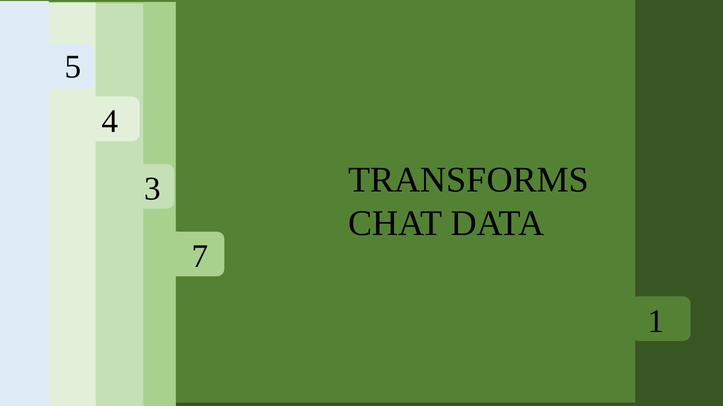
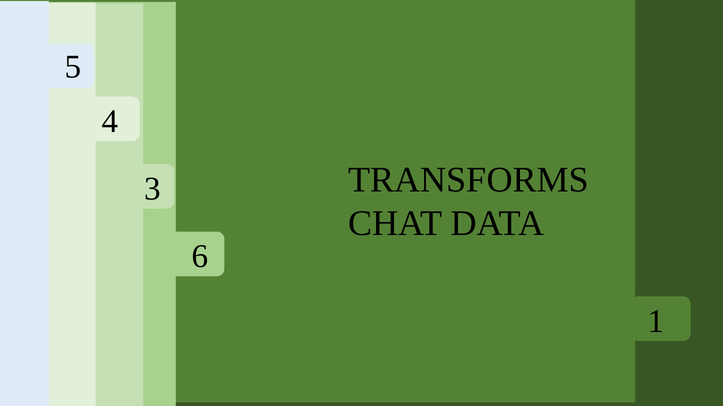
7: 7 -> 6 (200, 257)
